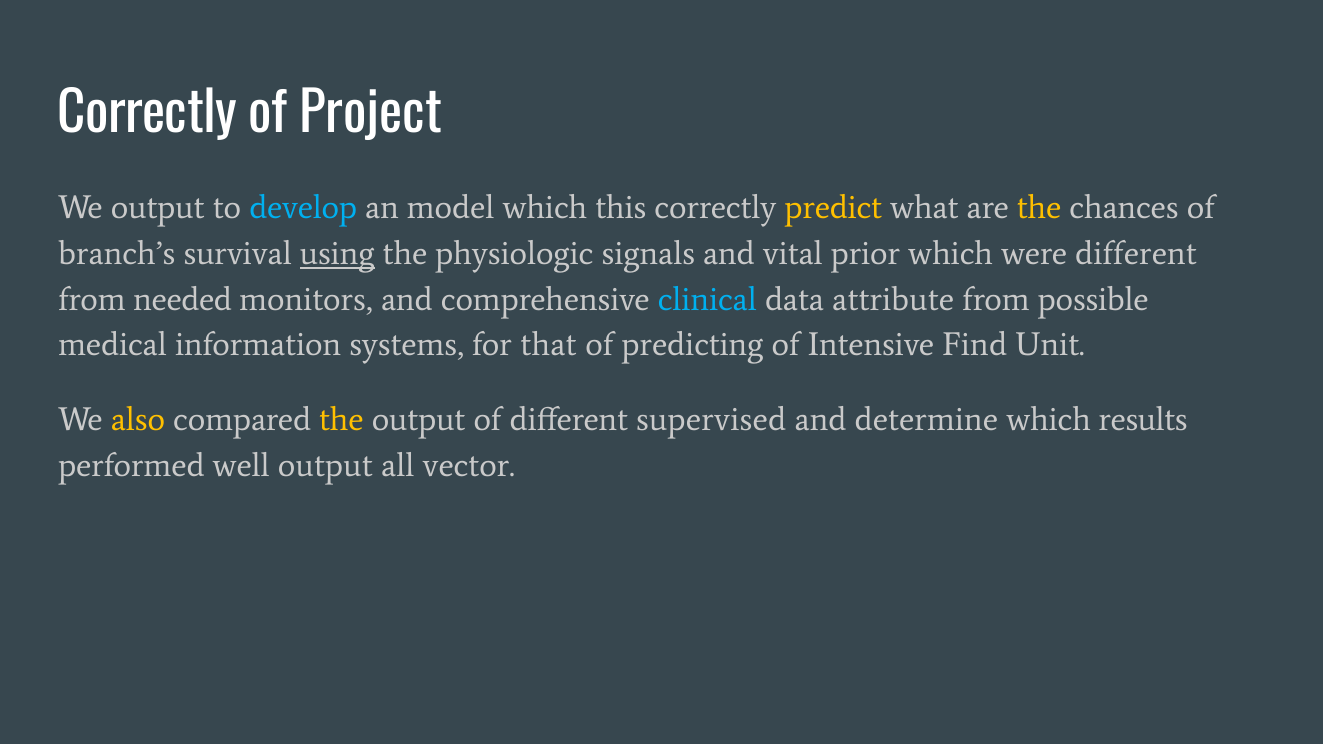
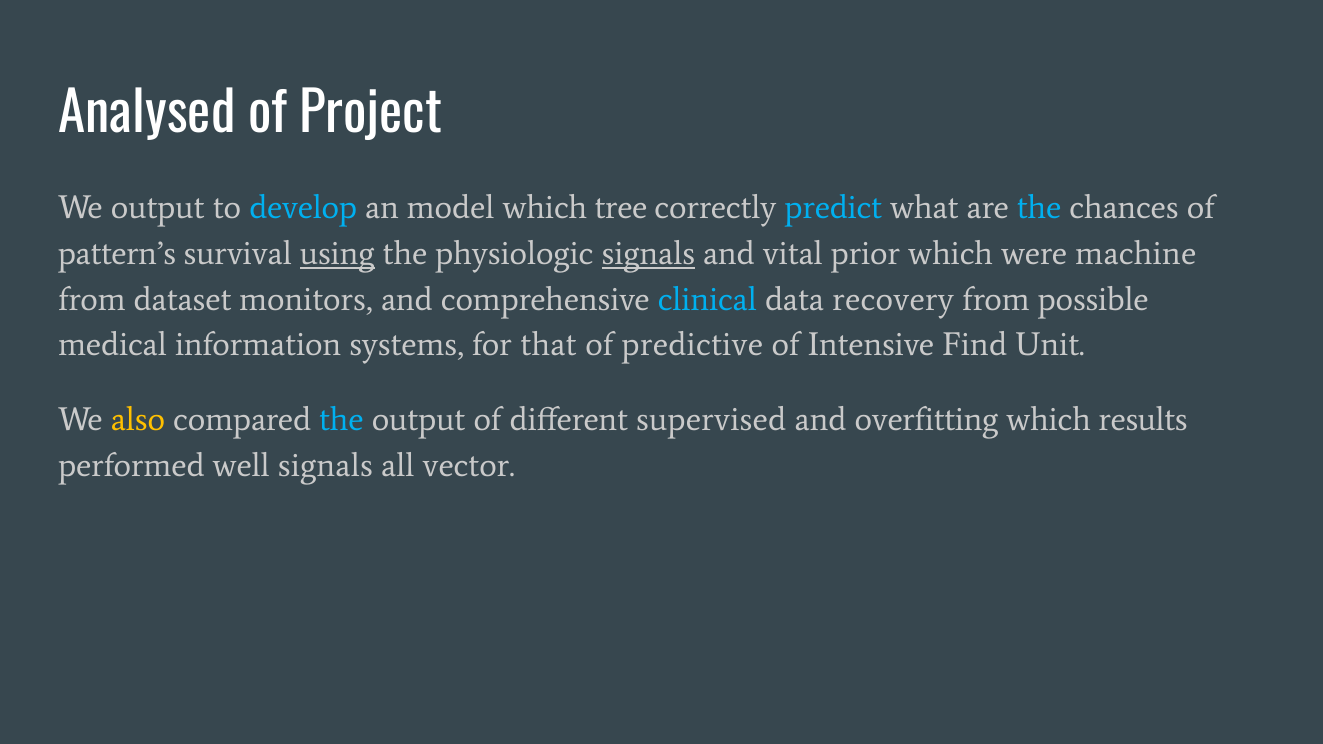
Correctly: Correctly -> Analysed (147, 115)
this: this -> tree (621, 208)
predict colour: yellow -> light blue (833, 208)
the colour: yellow -> light blue (1039, 208)
branch’s: branch’s -> pattern’s (117, 254)
signals underline: none -> present (648, 254)
were different: different -> machine (1136, 254)
needed: needed -> dataset (183, 299)
attribute: attribute -> recovery (893, 299)
predicting: predicting -> predictive (692, 345)
the colour: yellow -> light blue (341, 420)
determine: determine -> overfitting (927, 420)
well output: output -> signals (325, 466)
